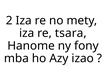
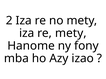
re tsara: tsara -> mety (71, 33)
